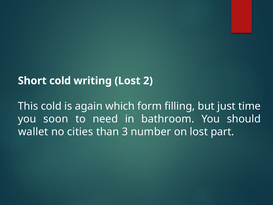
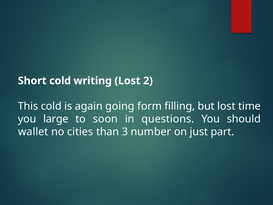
which: which -> going (120, 106)
but just: just -> lost (226, 106)
soon: soon -> large (56, 119)
need: need -> soon (105, 119)
bathroom: bathroom -> questions (168, 119)
on lost: lost -> just (199, 132)
